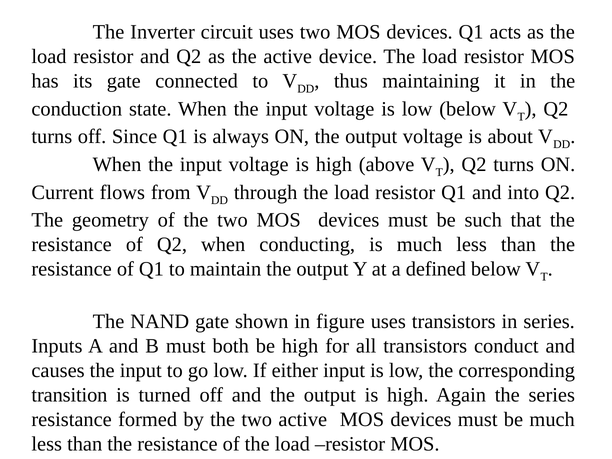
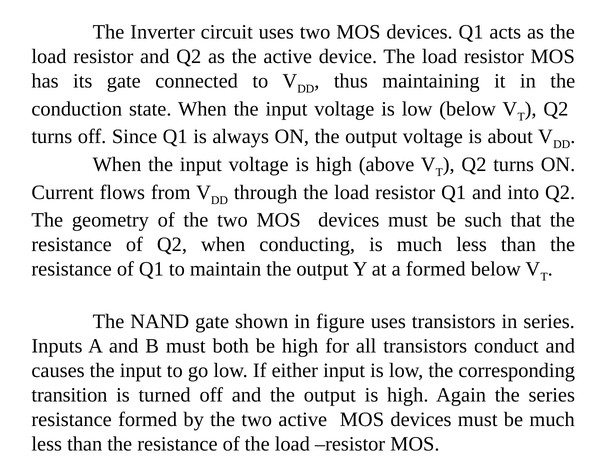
a defined: defined -> formed (436, 269)
